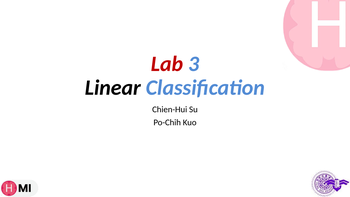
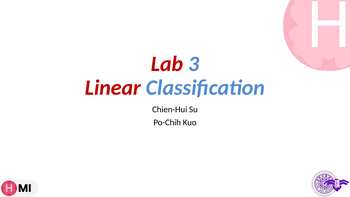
Linear colour: black -> red (113, 87)
